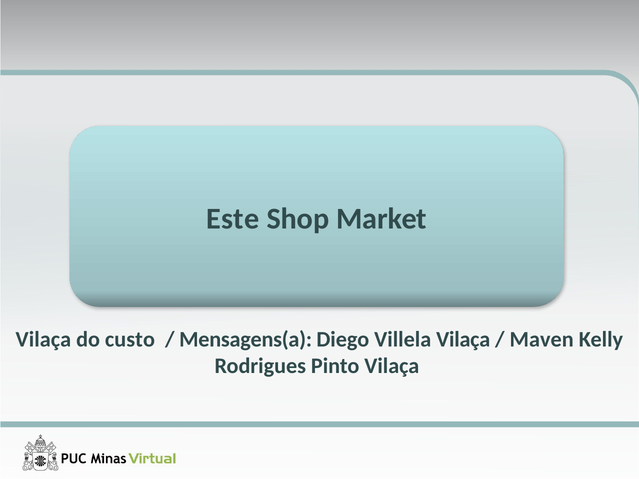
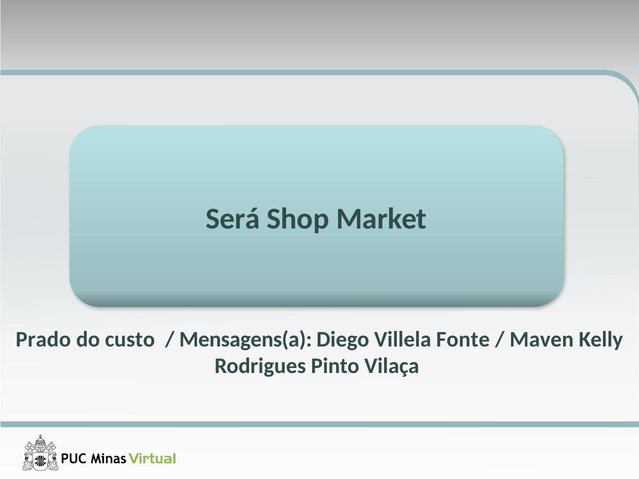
Este: Este -> Será (233, 219)
Vilaça: Vilaça -> Prado (43, 339)
Villela Vilaça: Vilaça -> Fonte (463, 339)
